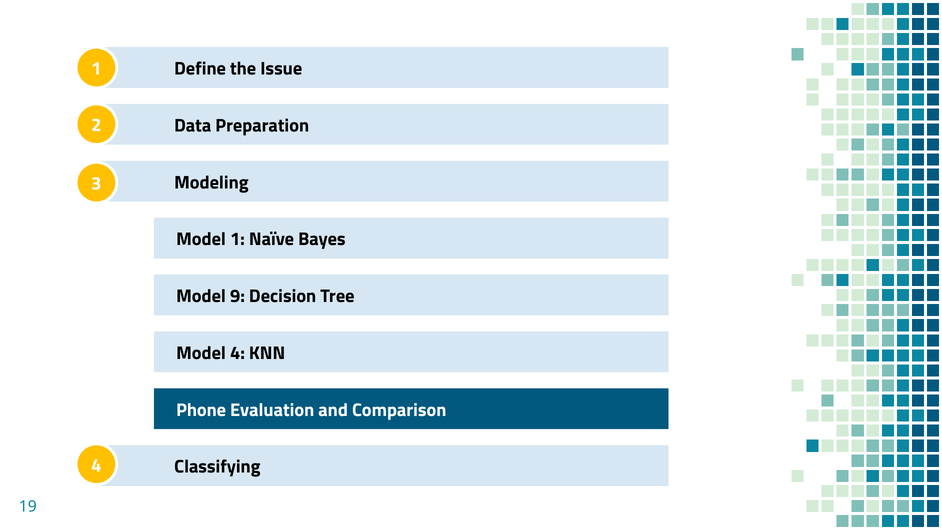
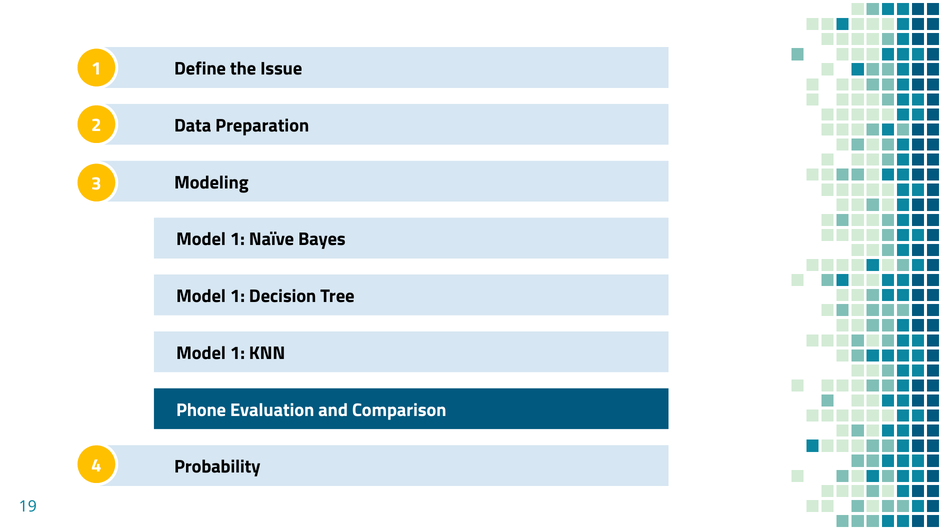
9: 9 -> 1 (237, 296)
4: 4 -> 1 (237, 353)
Classifying: Classifying -> Probability (217, 467)
